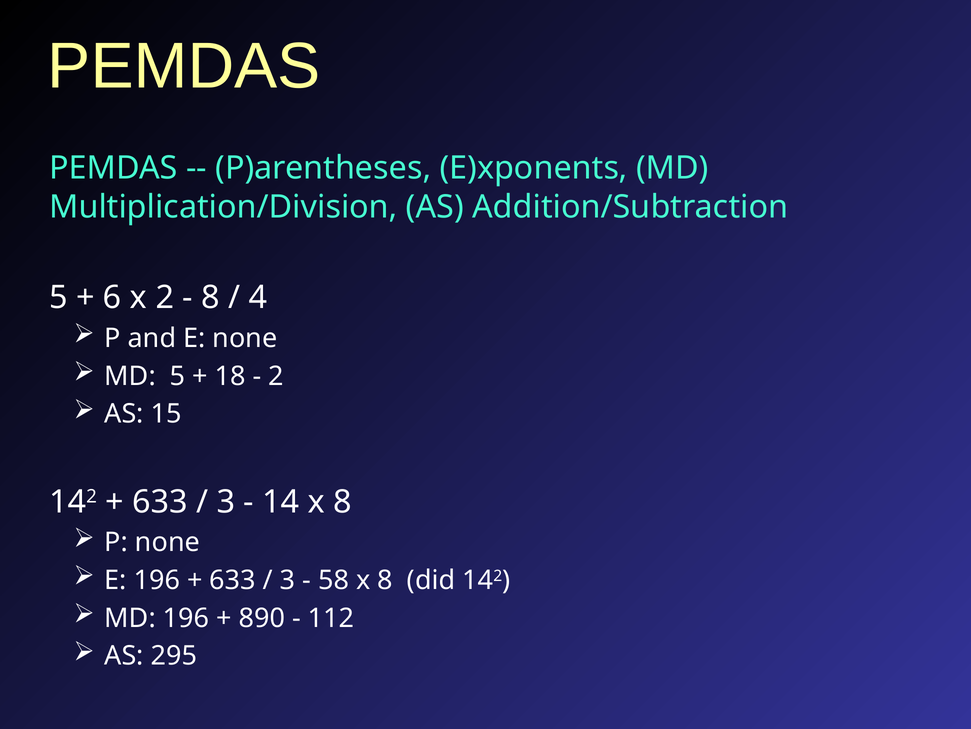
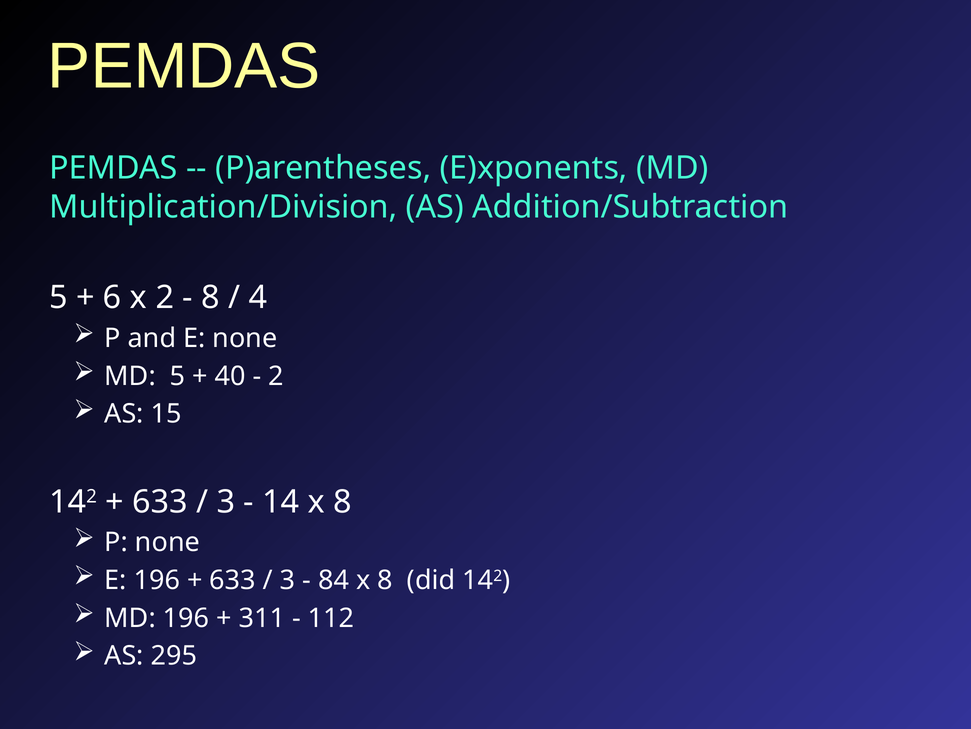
18: 18 -> 40 (230, 376)
58: 58 -> 84 (334, 580)
890: 890 -> 311 (262, 618)
